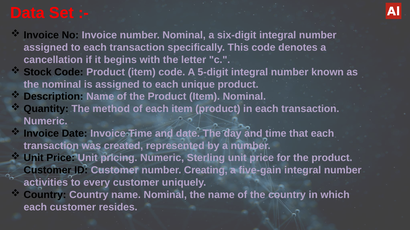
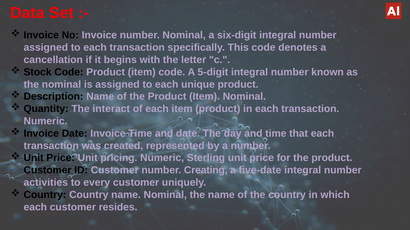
method: method -> interact (111, 109)
five-gain: five-gain -> five-date (260, 171)
